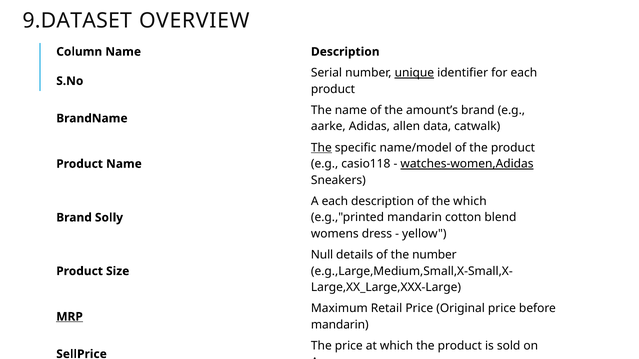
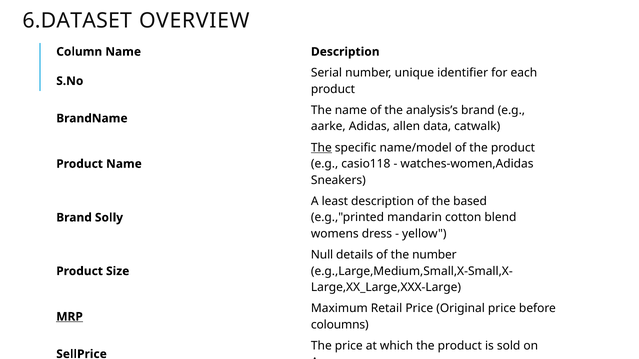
9.DATASET: 9.DATASET -> 6.DATASET (77, 21)
unique underline: present -> none (414, 73)
amount’s: amount’s -> analysis’s (432, 110)
watches-women,Adidas underline: present -> none (467, 164)
A each: each -> least (335, 201)
the which: which -> based (470, 201)
mandarin: mandarin -> coloumns (340, 325)
